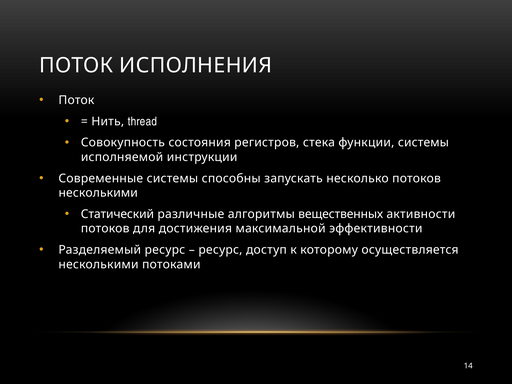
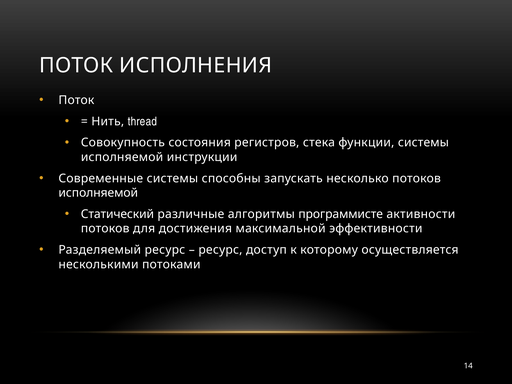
несколькими: несколькими -> исполняемой (98, 193)
вещественных: вещественных -> программисте (341, 214)
